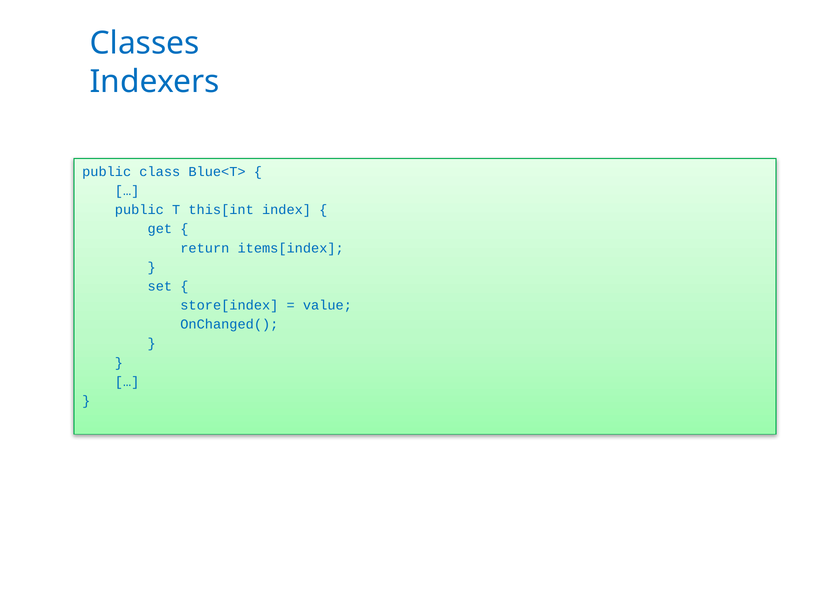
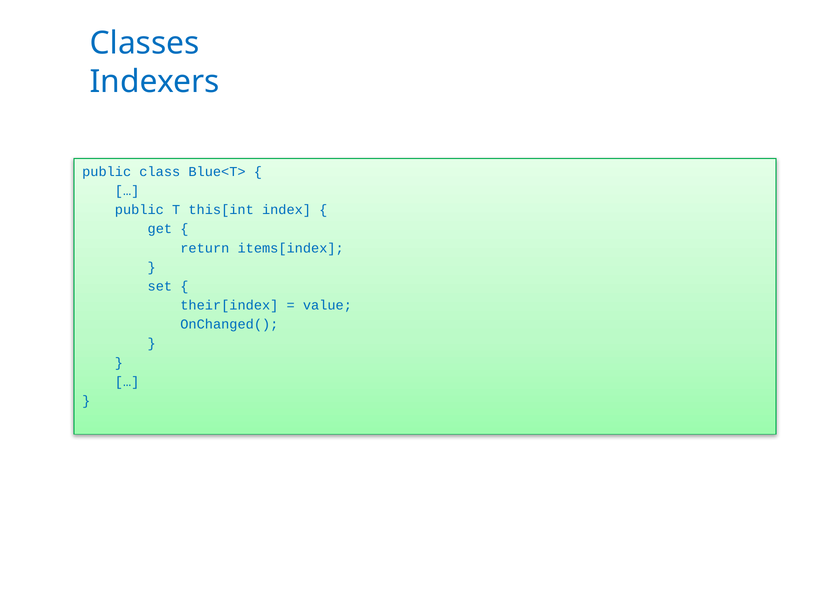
store[index: store[index -> their[index (229, 306)
